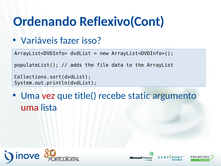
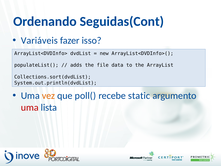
Reflexivo(Cont: Reflexivo(Cont -> Seguidas(Cont (122, 21)
vez colour: red -> orange (48, 96)
title(: title( -> poll( (85, 96)
